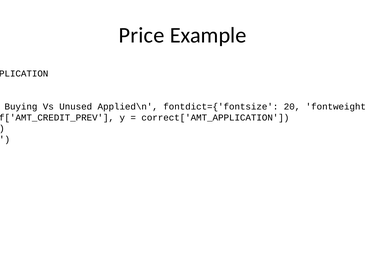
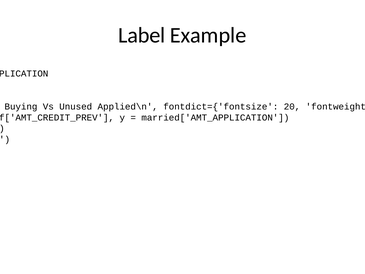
Price: Price -> Label (142, 35)
correct['AMT_APPLICATION: correct['AMT_APPLICATION -> married['AMT_APPLICATION (215, 117)
